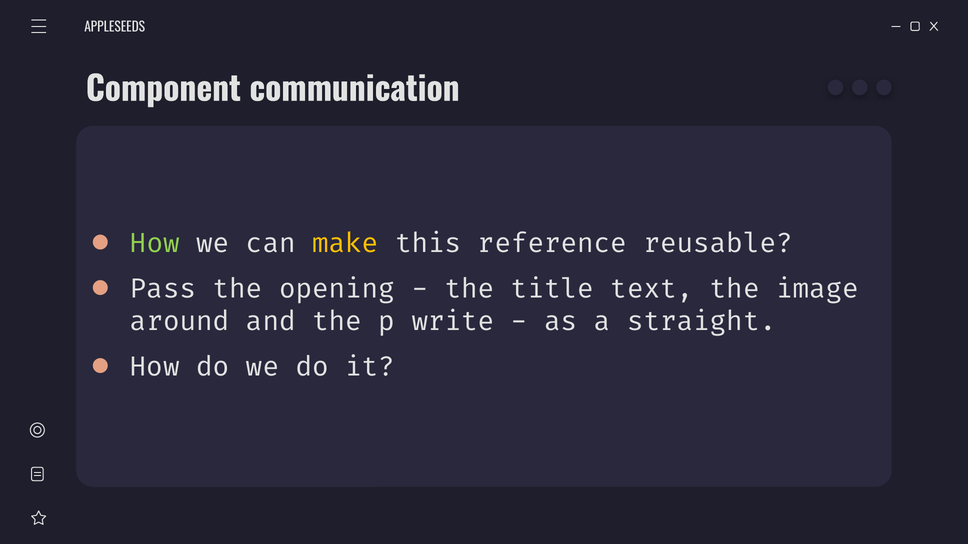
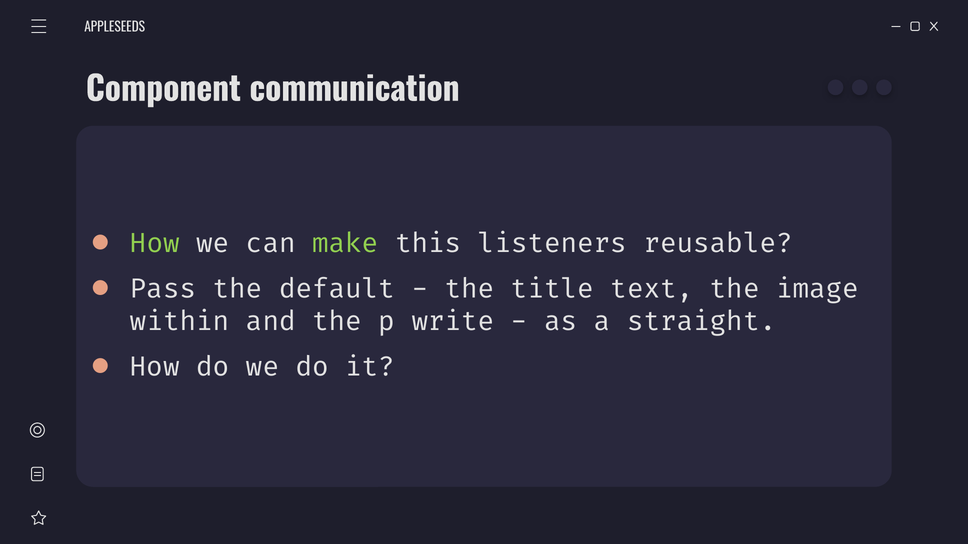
make colour: yellow -> light green (345, 244)
reference: reference -> listeners (552, 244)
opening: opening -> default (337, 289)
around: around -> within (180, 322)
